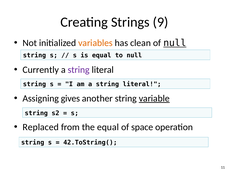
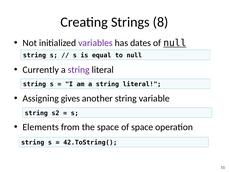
9: 9 -> 8 (161, 22)
variables colour: orange -> purple (95, 43)
clean: clean -> dates (141, 43)
variable underline: present -> none (154, 98)
Replaced: Replaced -> Elements (41, 127)
the equal: equal -> space (108, 127)
